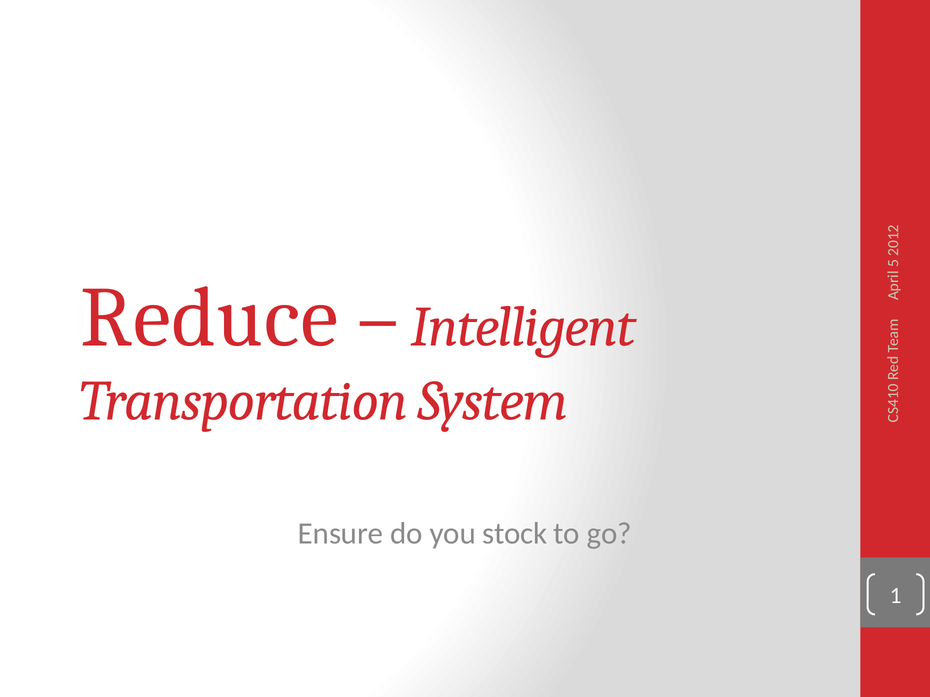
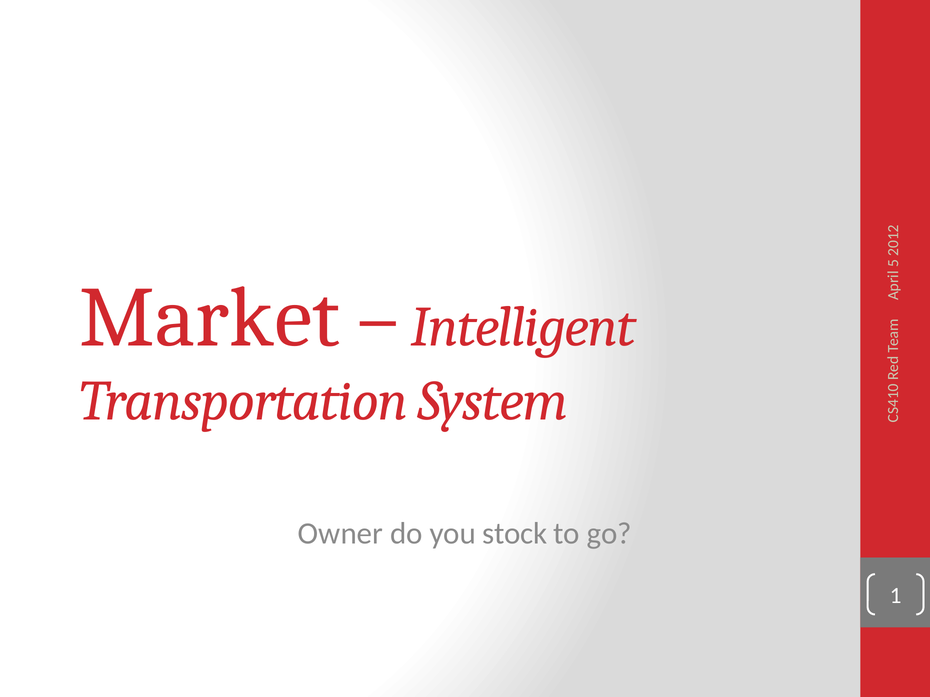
Reduce: Reduce -> Market (210, 318)
Ensure: Ensure -> Owner (340, 534)
